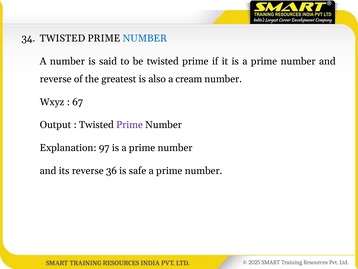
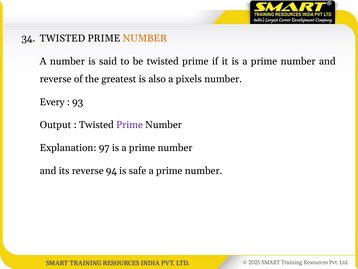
NUMBER colour: blue -> orange (145, 38)
cream: cream -> pixels (189, 79)
Wxyz: Wxyz -> Every (52, 102)
67: 67 -> 93 (78, 102)
36: 36 -> 94 (111, 170)
